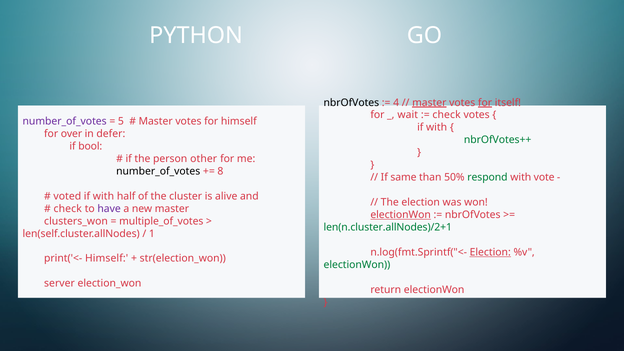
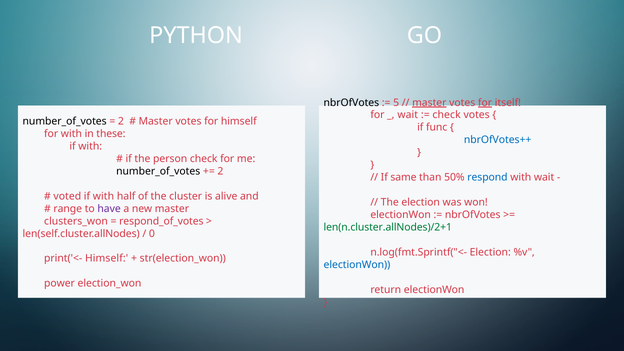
4: 4 -> 5 (396, 103)
number_of_votes colour: purple -> black (65, 121)
5: 5 -> 2 (121, 121)
with: with -> func (437, 128)
for over: over -> with (71, 134)
defer: defer -> these (111, 134)
nbrOfVotes++ colour: green -> blue (498, 140)
bool: bool -> with (90, 146)
person other: other -> check (204, 159)
8: 8 -> 2 (220, 171)
respond colour: green -> blue (487, 177)
with vote: vote -> wait (544, 177)
check: check -> range (68, 209)
electionWon underline: present -> none (401, 215)
multiple_of_votes: multiple_of_votes -> respond_of_votes (161, 221)
1: 1 -> 0 (152, 234)
Election underline: present -> none (490, 252)
electionWon colour: green -> blue (357, 265)
server: server -> power (60, 283)
